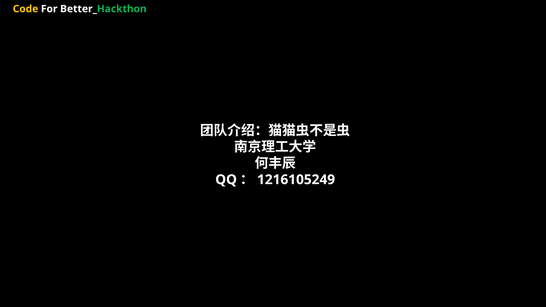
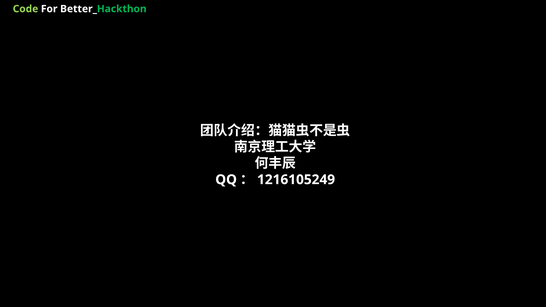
Code colour: yellow -> light green (25, 9)
